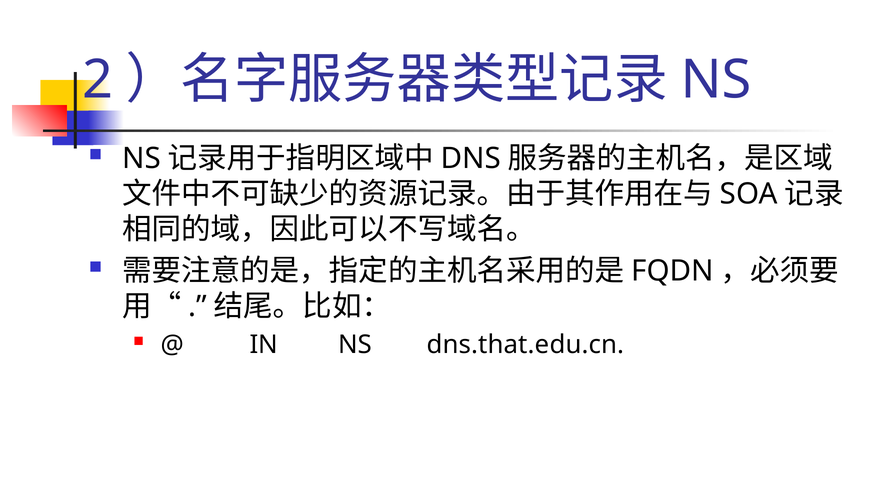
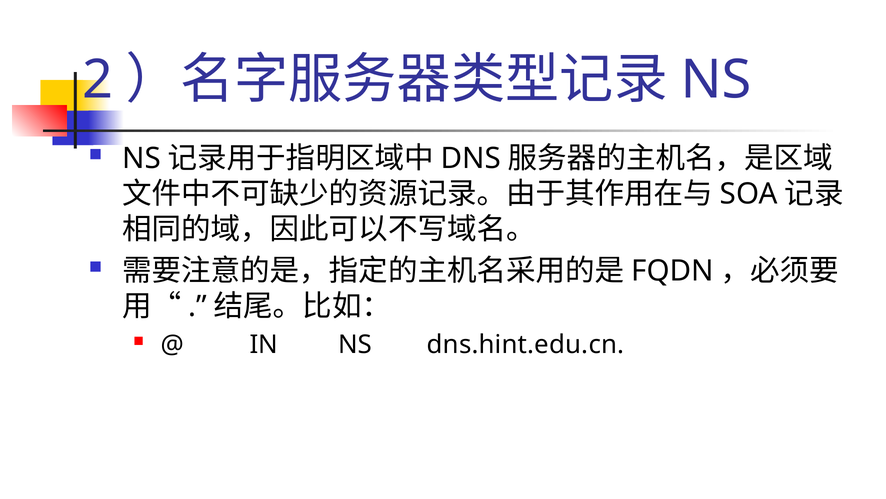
dns.that.edu.cn: dns.that.edu.cn -> dns.hint.edu.cn (525, 344)
